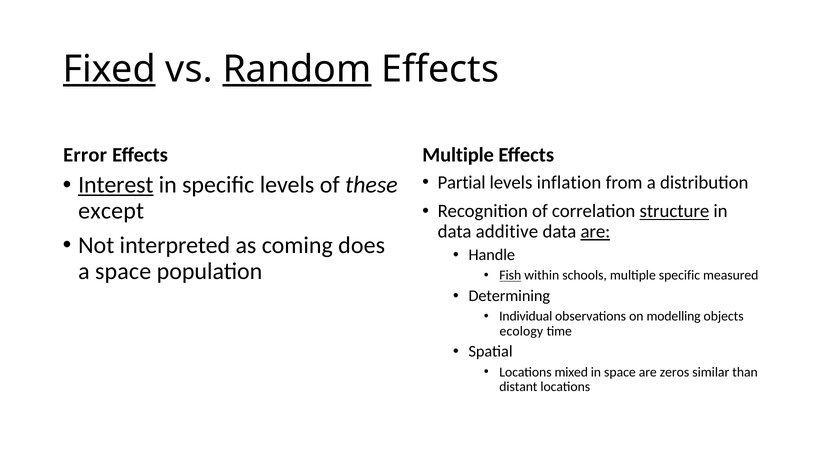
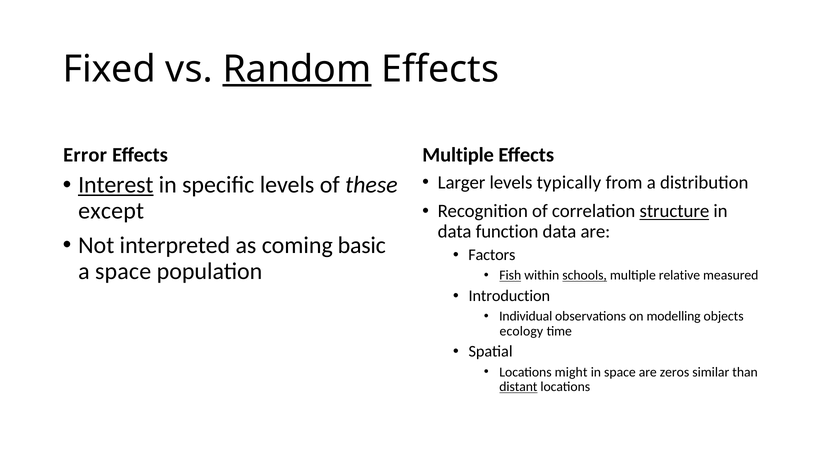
Fixed underline: present -> none (109, 69)
Partial: Partial -> Larger (462, 182)
inflation: inflation -> typically (569, 182)
additive: additive -> function (507, 231)
are underline: present -> none (595, 231)
does: does -> basic (362, 245)
Handle: Handle -> Factors (492, 255)
schools underline: none -> present (585, 275)
multiple specific: specific -> relative (679, 275)
Determining: Determining -> Introduction (509, 295)
mixed: mixed -> might (571, 372)
distant underline: none -> present (518, 386)
